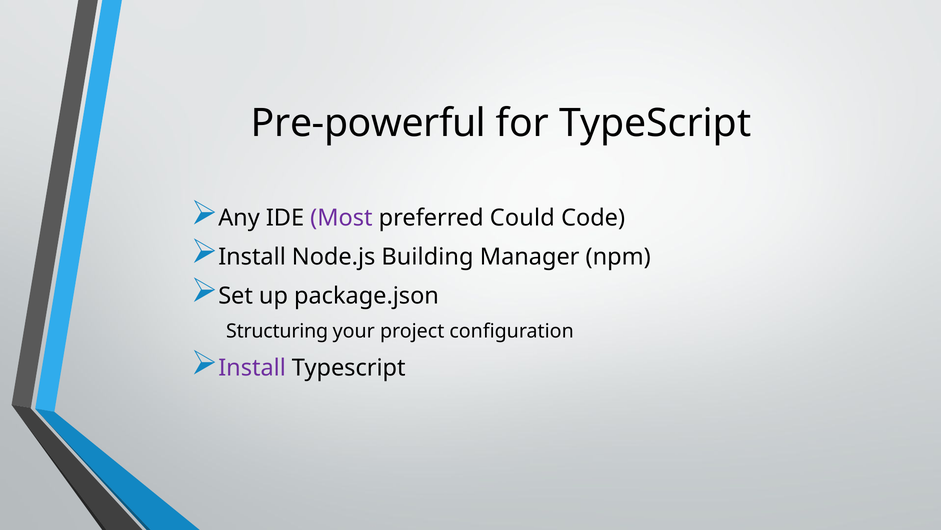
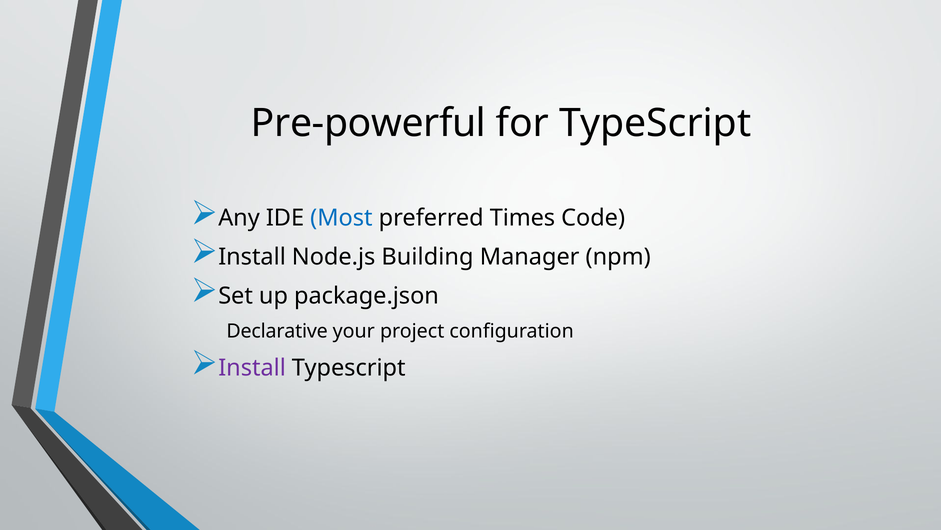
Most colour: purple -> blue (341, 218)
Could: Could -> Times (522, 218)
Structuring: Structuring -> Declarative (277, 331)
